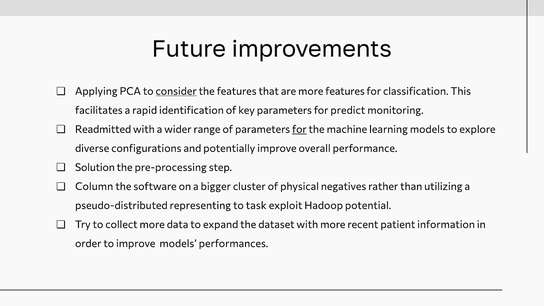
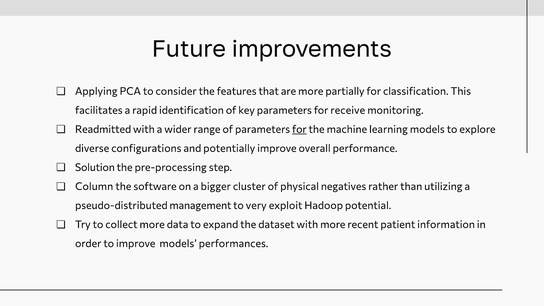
consider underline: present -> none (176, 91)
more features: features -> partially (345, 91)
predict: predict -> receive (348, 110)
representing: representing -> management (200, 206)
task: task -> very (256, 206)
